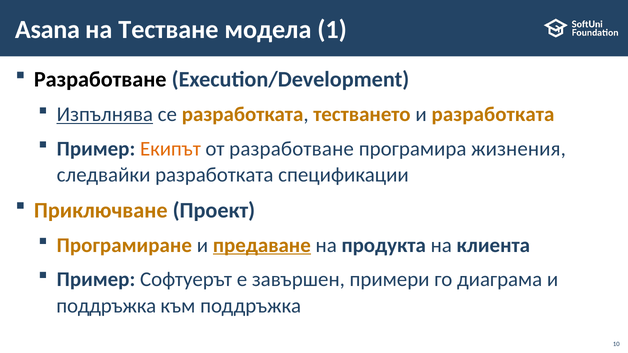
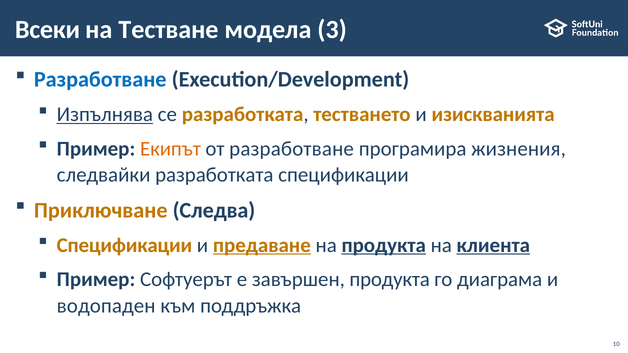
Asana: Asana -> Всеки (47, 30)
1: 1 -> 3 (332, 30)
Разработване colour: black -> blue (100, 80)
и разработката: разработката -> изискванията (493, 115)
Проект: Проект -> Следва (214, 210)
Програмиране: Програмиране -> Спецификации (124, 245)
продукта underline: none -> present (384, 245)
клиента underline: none -> present (493, 245)
завършен примери: примери -> продукта (390, 280)
поддръжка: поддръжка -> водопаден (106, 306)
